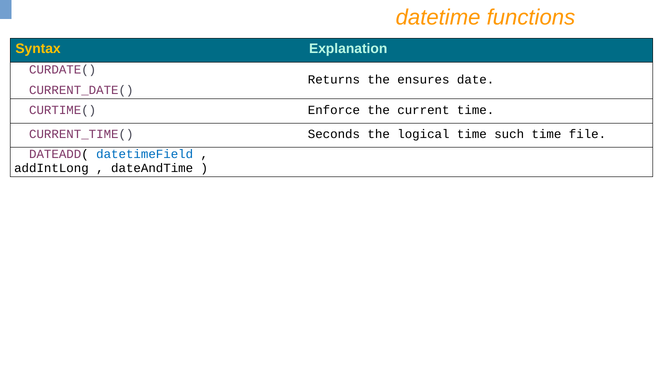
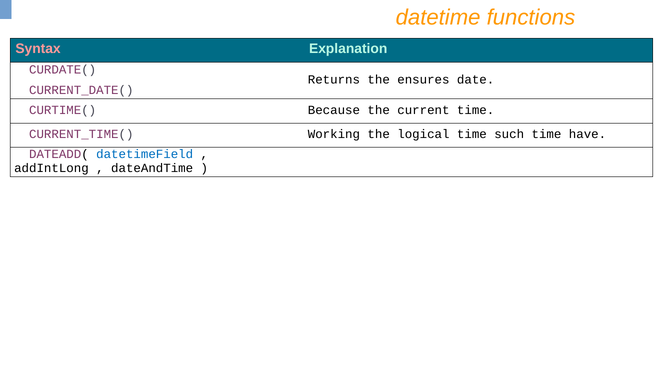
Syntax colour: yellow -> pink (38, 49)
Enforce: Enforce -> Because (334, 110)
Seconds: Seconds -> Working (334, 134)
file: file -> have (588, 134)
